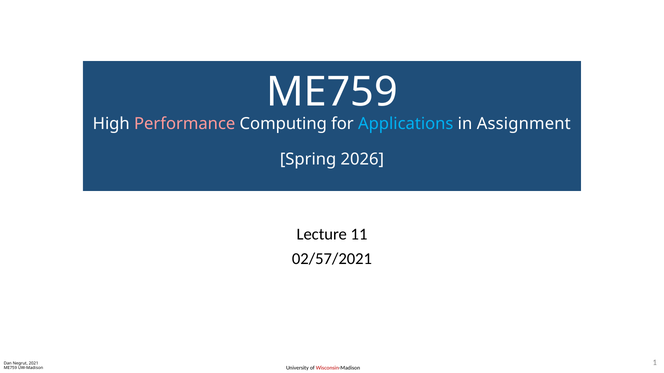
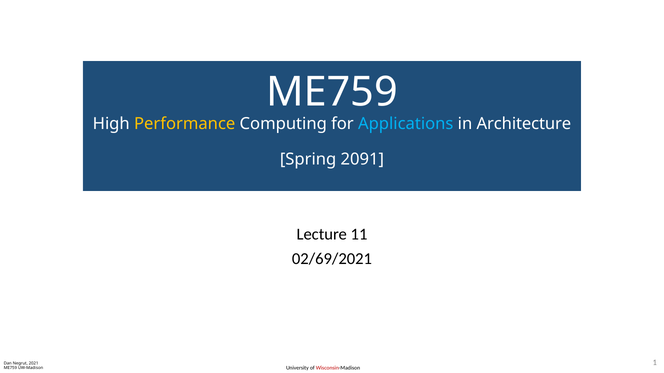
Performance colour: pink -> yellow (185, 124)
Assignment: Assignment -> Architecture (524, 124)
2026: 2026 -> 2091 (362, 160)
02/57/2021: 02/57/2021 -> 02/69/2021 (332, 259)
